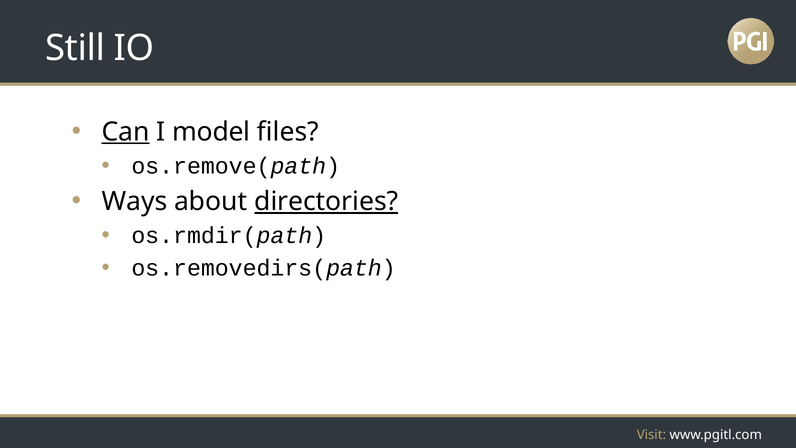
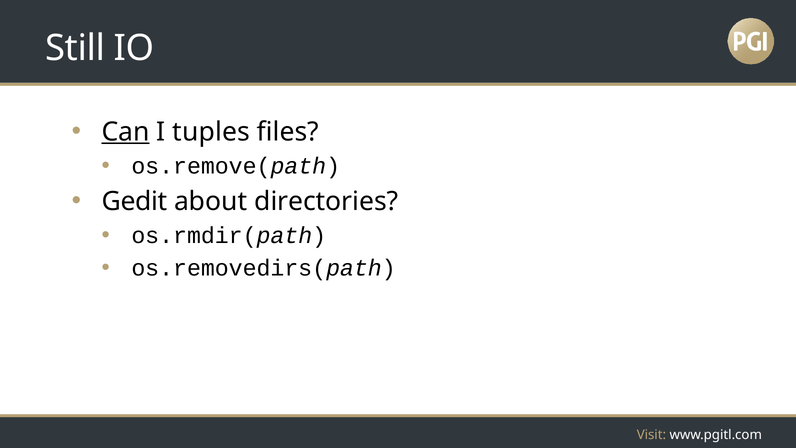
model: model -> tuples (211, 132)
Ways: Ways -> Gedit (135, 201)
directories underline: present -> none (326, 201)
